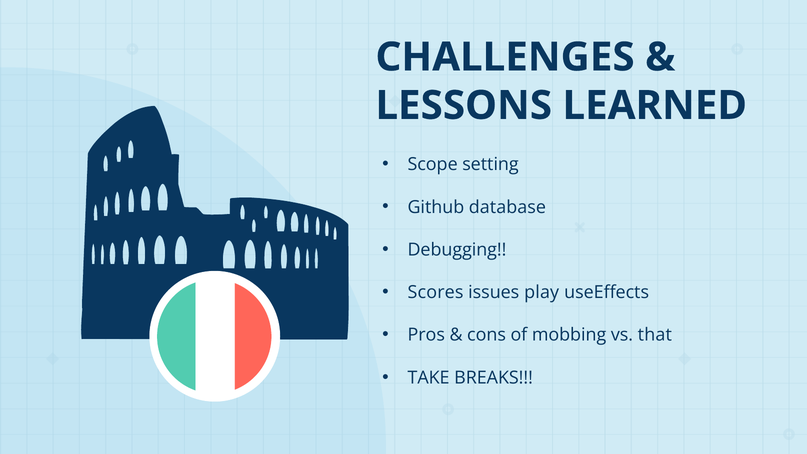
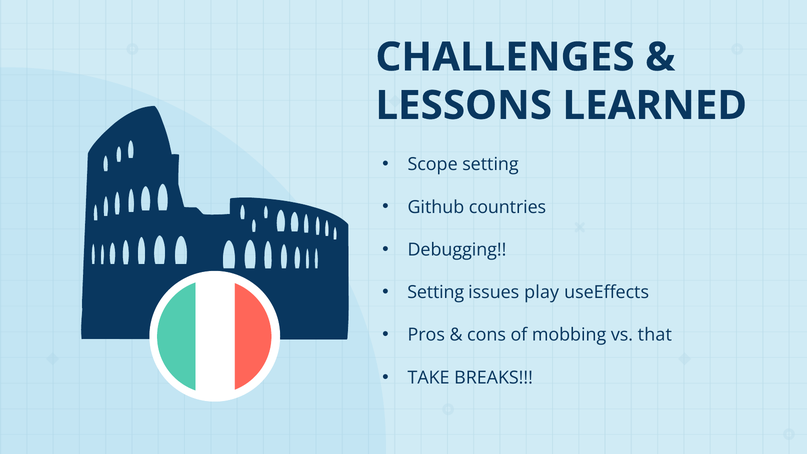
database: database -> countries (507, 207)
Scores: Scores -> Setting (436, 292)
